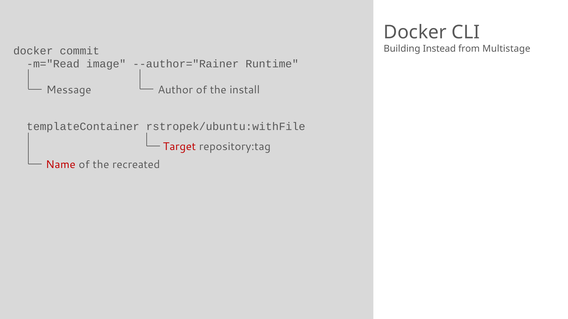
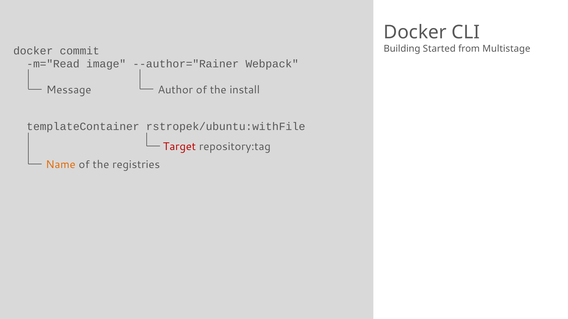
Instead: Instead -> Started (439, 49)
Runtime: Runtime -> Webpack (272, 64)
Name colour: red -> orange (61, 165)
recreated: recreated -> registries (136, 165)
